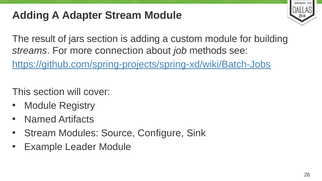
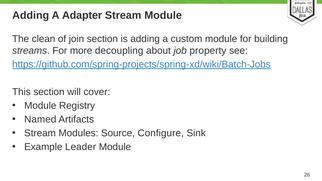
result: result -> clean (44, 39)
jars: jars -> join (76, 39)
connection: connection -> decoupling (119, 51)
methods: methods -> property (208, 51)
